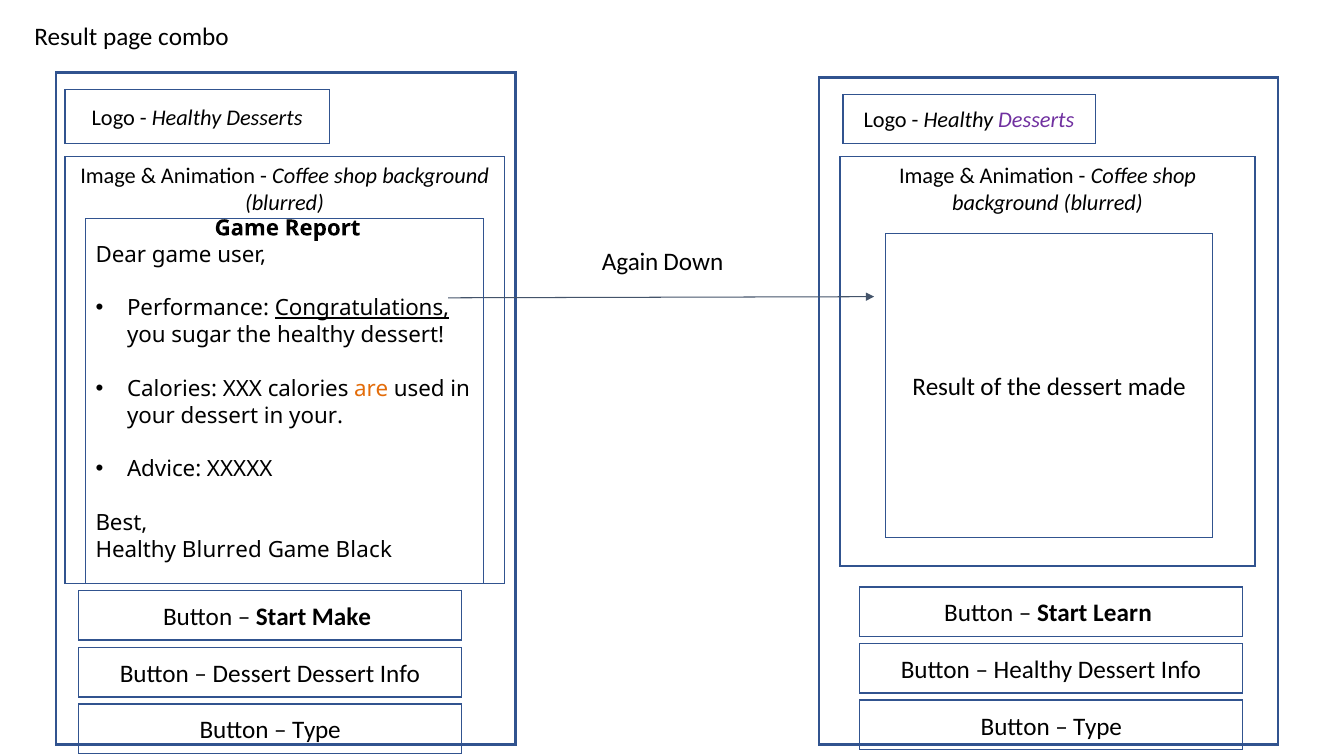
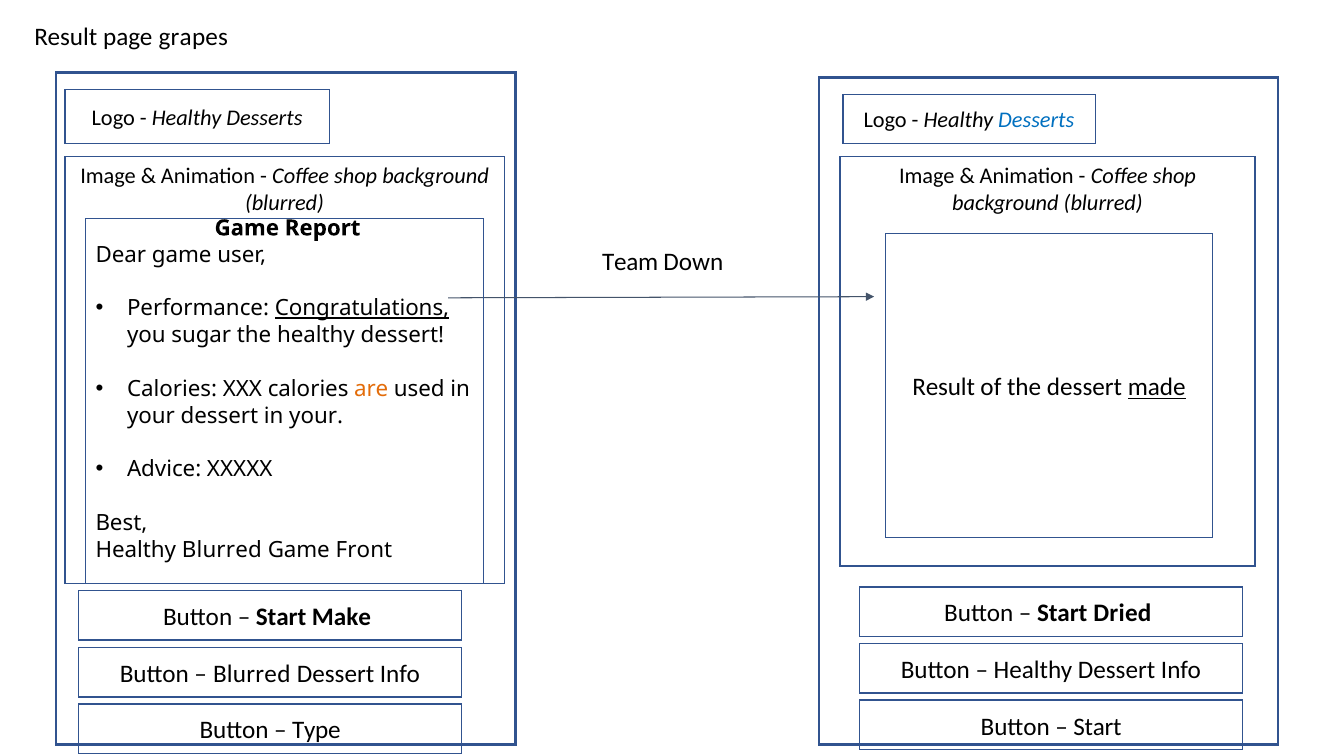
combo: combo -> grapes (193, 37)
Desserts colour: purple -> blue (1036, 121)
Again: Again -> Team (630, 262)
made underline: none -> present (1157, 388)
Black: Black -> Front (364, 550)
Learn: Learn -> Dried (1122, 614)
Dessert: Dessert -> Blurred (252, 674)
Type: Type -> Start (1098, 727)
